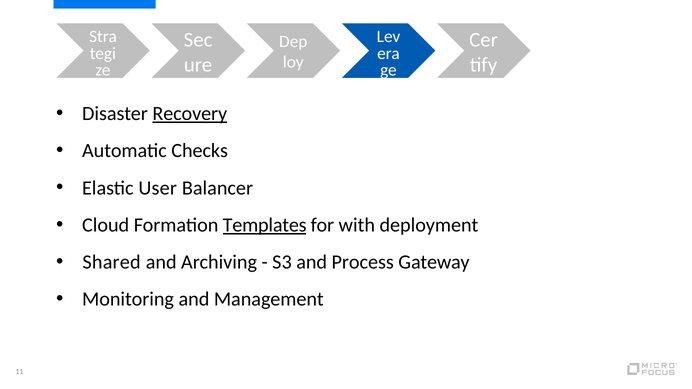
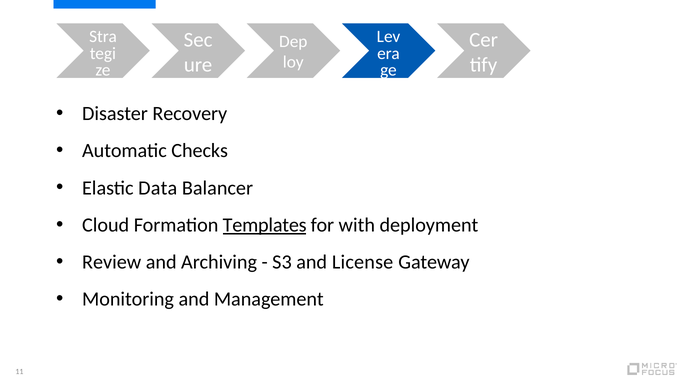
Recovery underline: present -> none (190, 114)
User: User -> Data (158, 188)
Shared: Shared -> Review (112, 262)
Process: Process -> License (363, 262)
